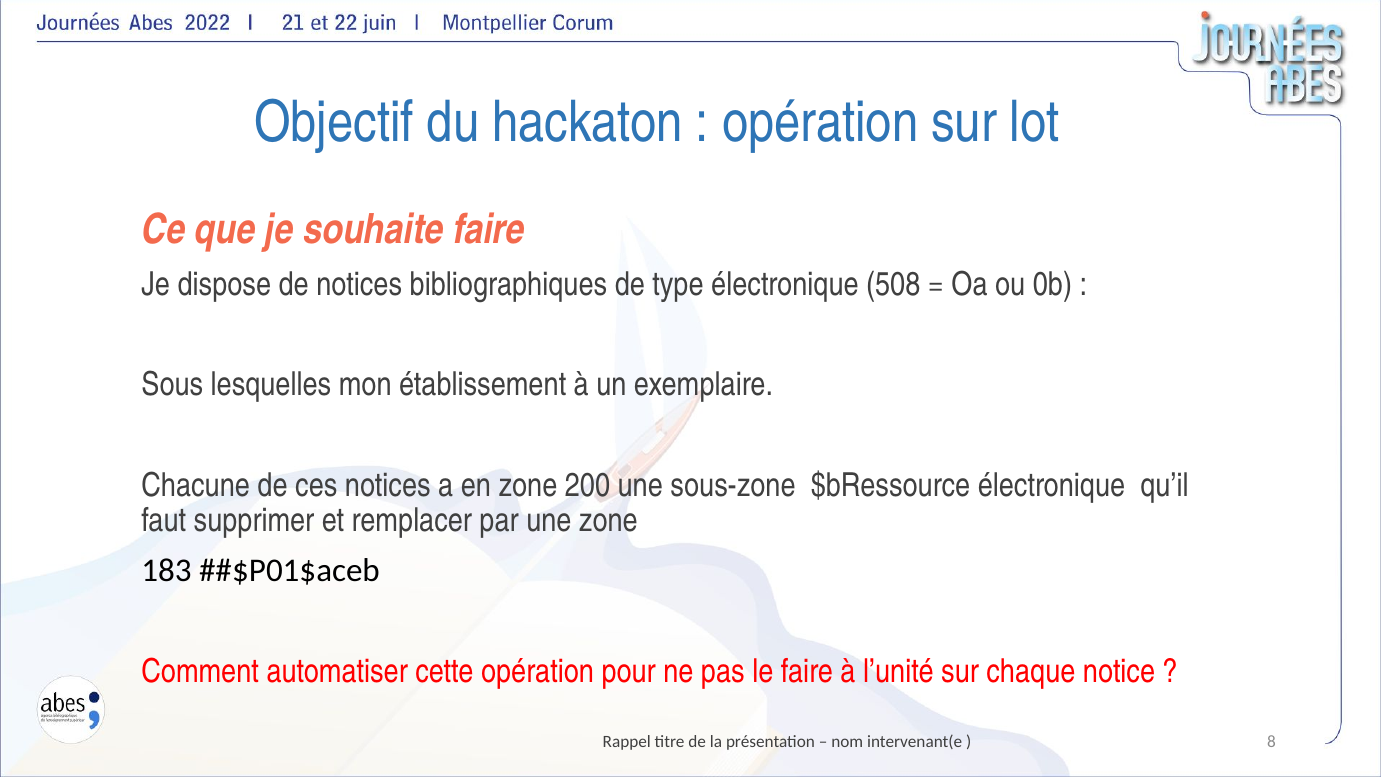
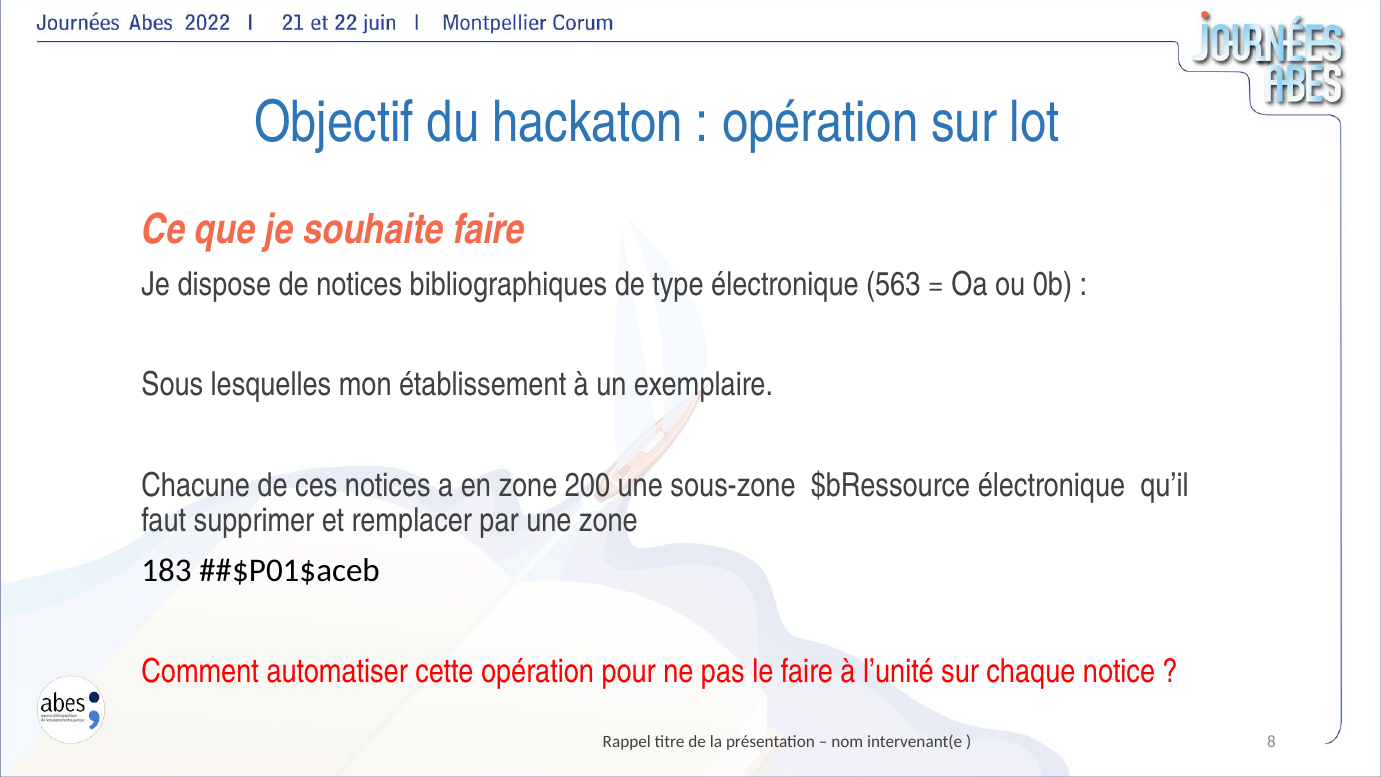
508: 508 -> 563 (893, 285)
